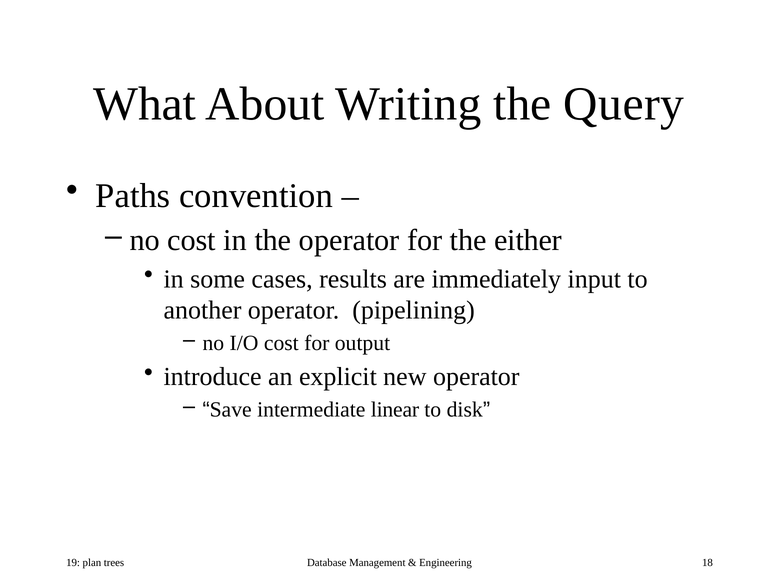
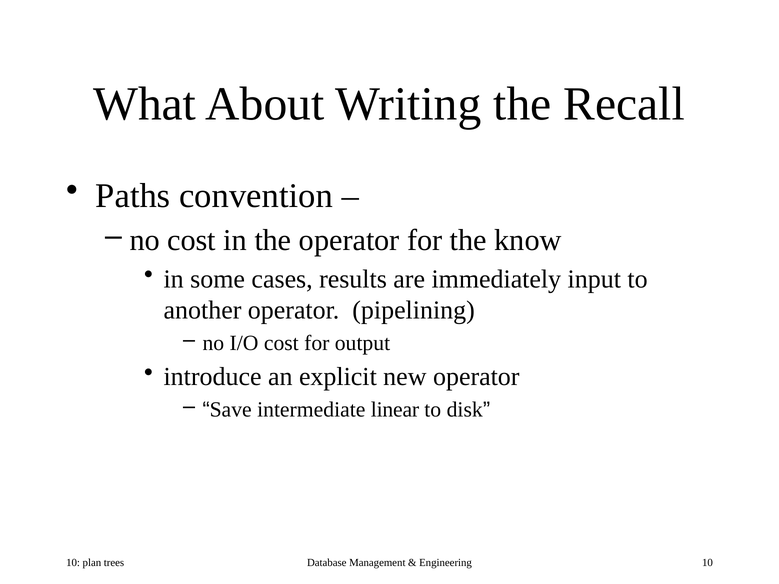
Query: Query -> Recall (624, 104)
either: either -> know (528, 241)
19: 19 -> 10 (73, 563)
Engineering 18: 18 -> 10 (707, 563)
